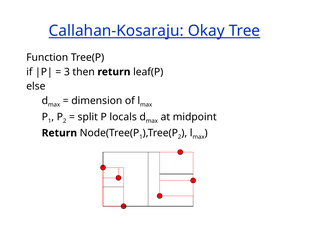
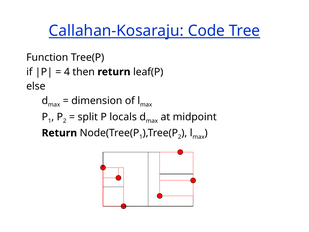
Okay: Okay -> Code (206, 31)
3: 3 -> 4 (67, 72)
